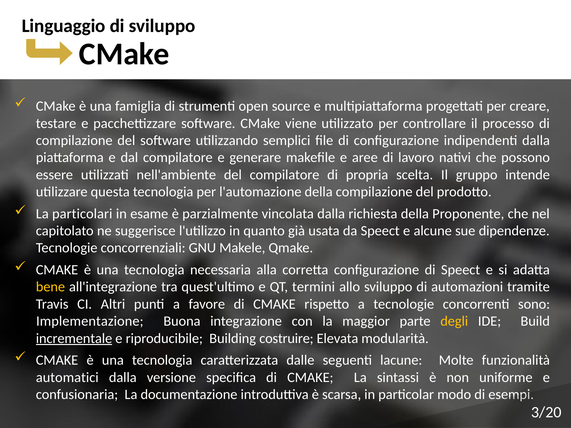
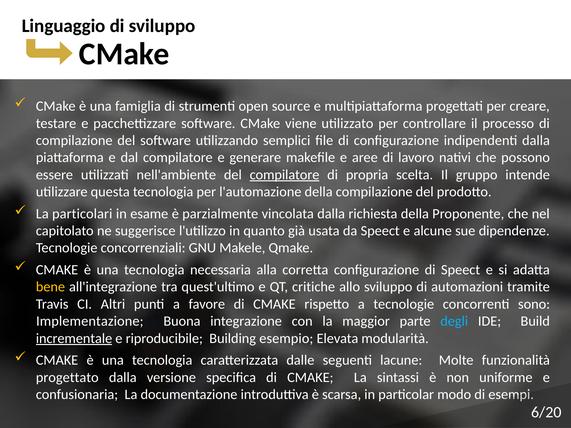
compilatore underline: none -> present (285, 175)
termini: termini -> critiche (314, 287)
degli colour: yellow -> light blue (454, 321)
costruire: costruire -> esempio (286, 338)
automatici: automatici -> progettato (67, 378)
3/20: 3/20 -> 6/20 (546, 413)
